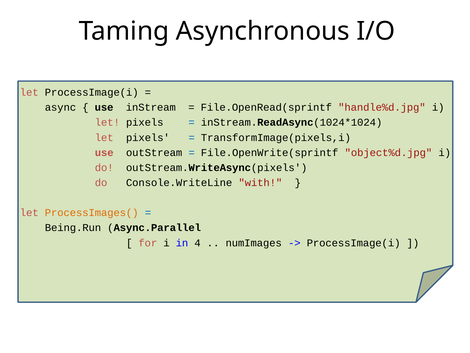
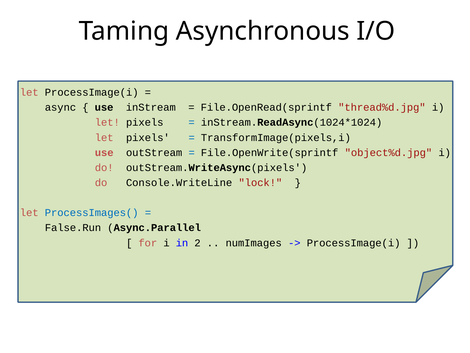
handle%d.jpg: handle%d.jpg -> thread%d.jpg (382, 107)
with: with -> lock (260, 182)
ProcessImages( colour: orange -> blue (92, 213)
Being.Run: Being.Run -> False.Run (73, 228)
4: 4 -> 2 (198, 243)
